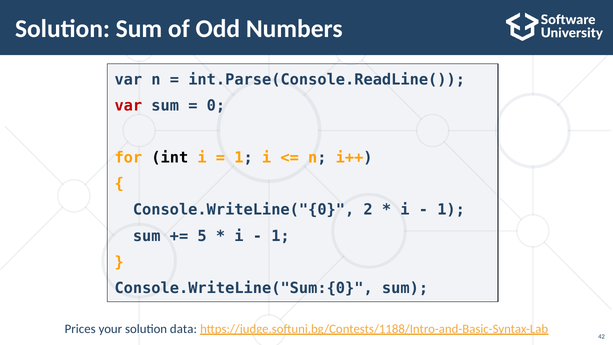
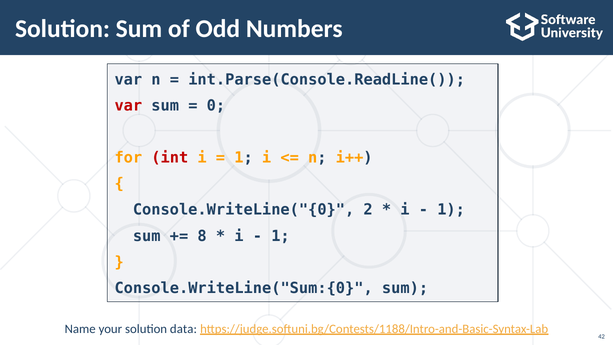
int colour: black -> red (170, 158)
5: 5 -> 8 (202, 236)
Prices: Prices -> Name (80, 329)
